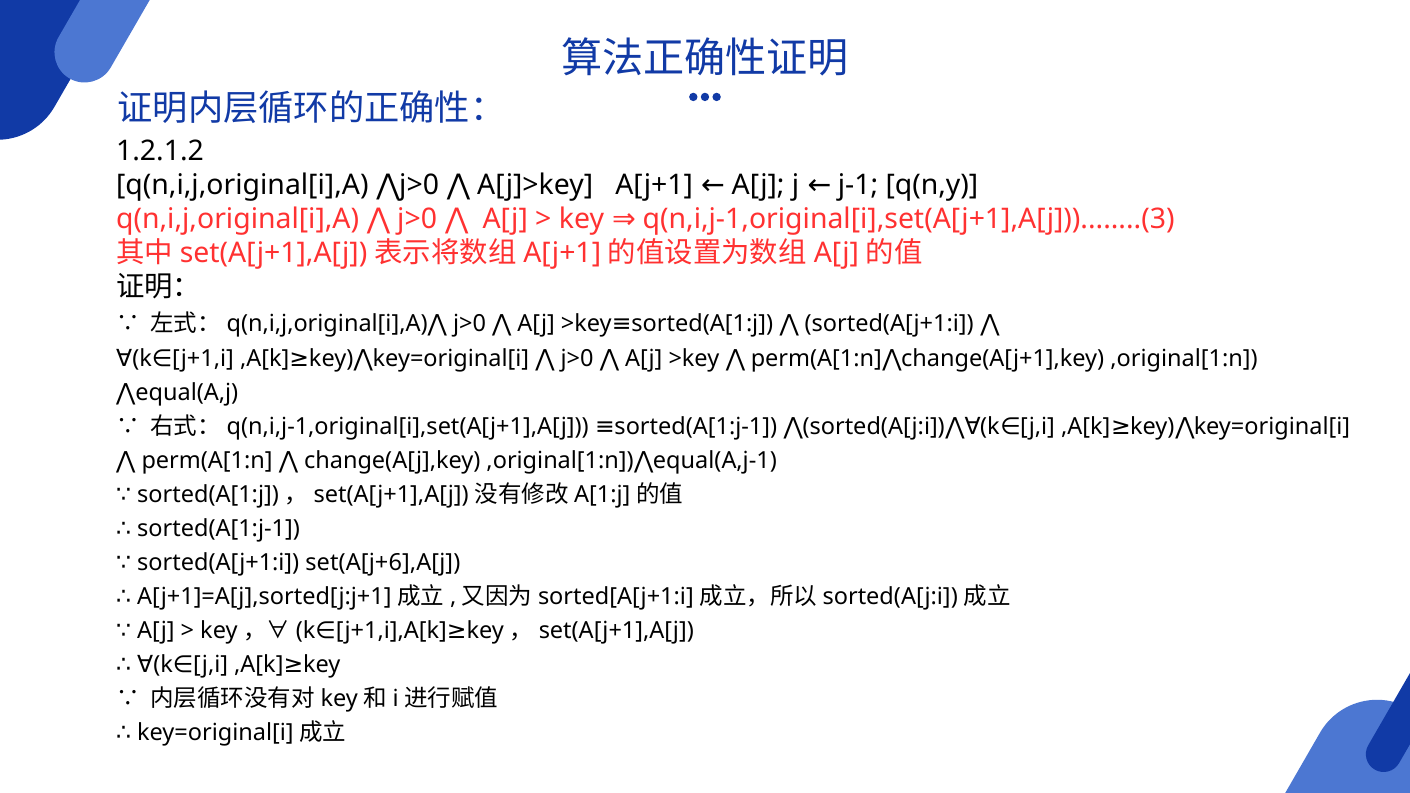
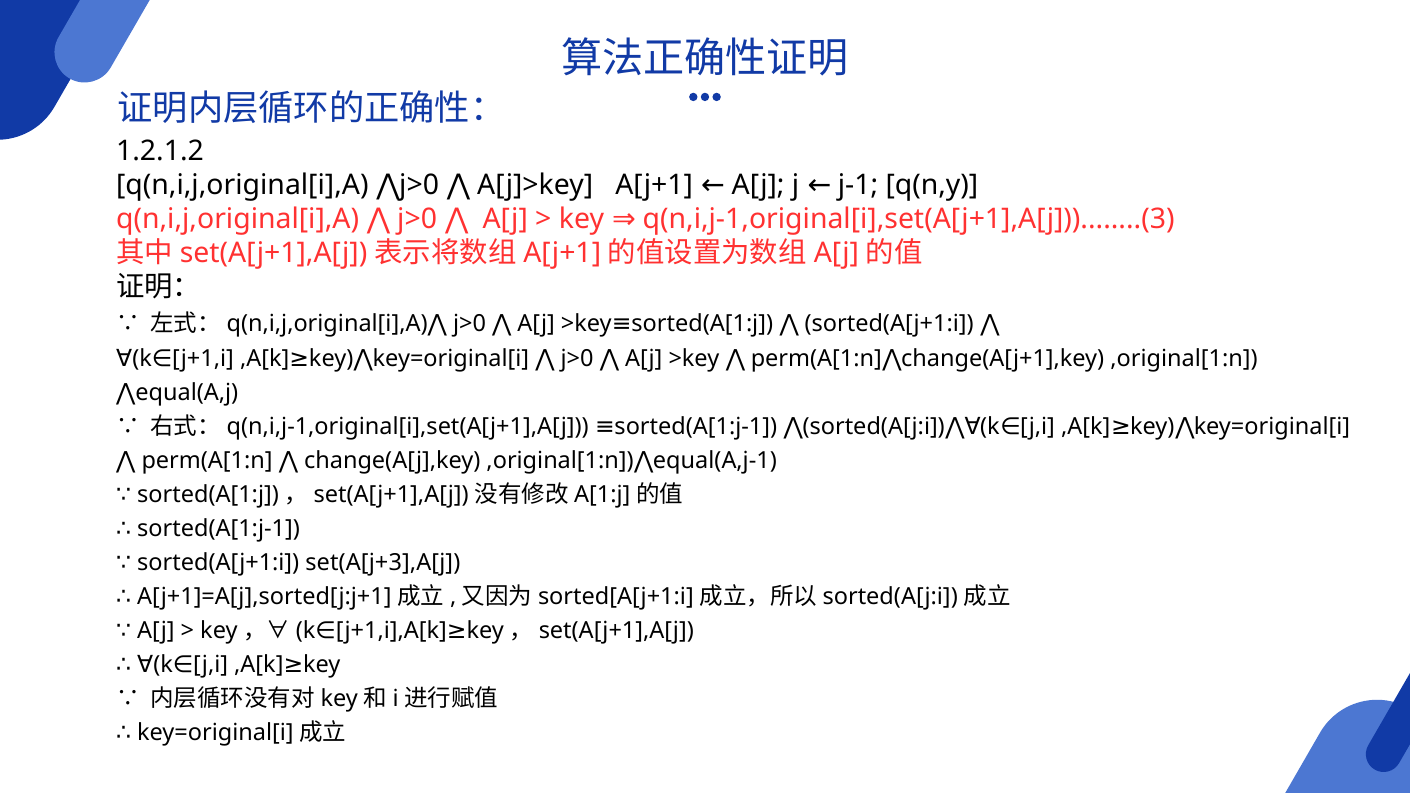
set(A[j+6],A[j: set(A[j+6],A[j -> set(A[j+3],A[j (383, 563)
